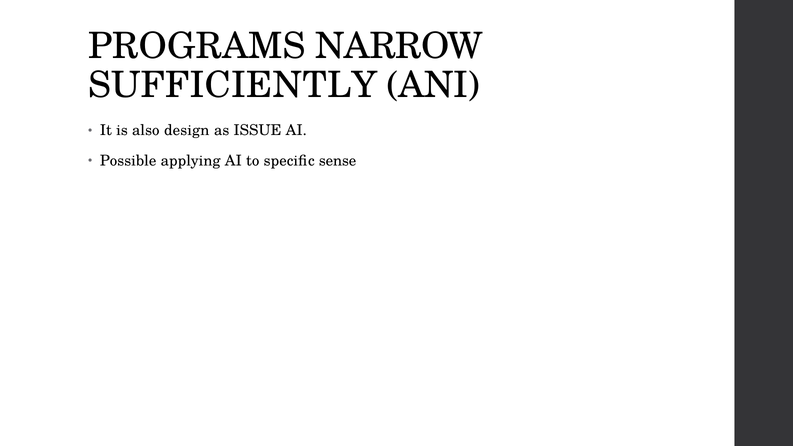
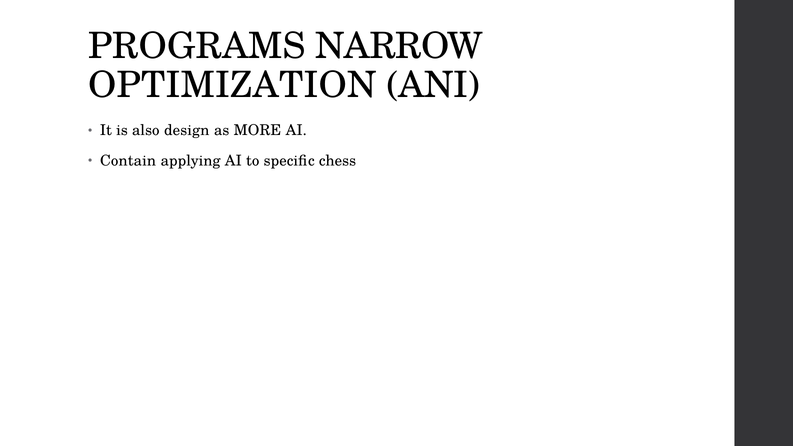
SUFFICIENTLY: SUFFICIENTLY -> OPTIMIZATION (233, 85)
ISSUE: ISSUE -> MORE (257, 131)
Possible: Possible -> Contain (128, 161)
sense: sense -> chess (338, 161)
